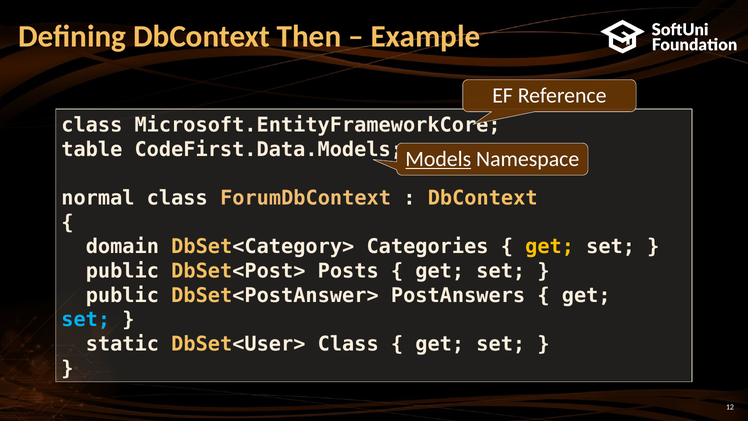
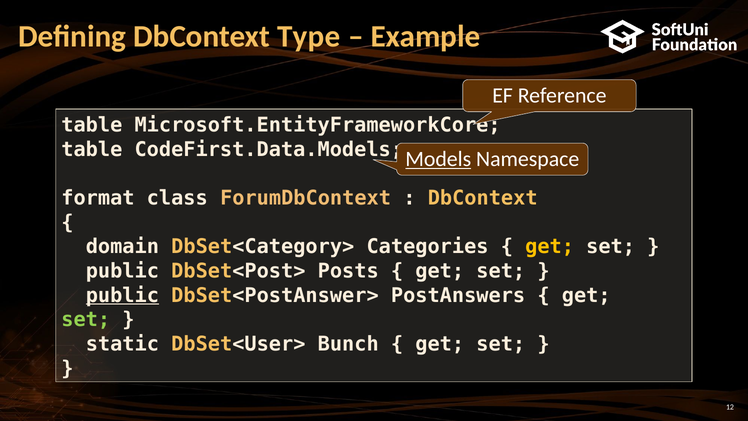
Then: Then -> Type (309, 36)
class: class -> table (92, 125)
normal: normal -> format (98, 198)
public underline: none -> present (122, 295)
set colour: light blue -> light green (86, 320)
DbSet<User> Class: Class -> Bunch (348, 344)
